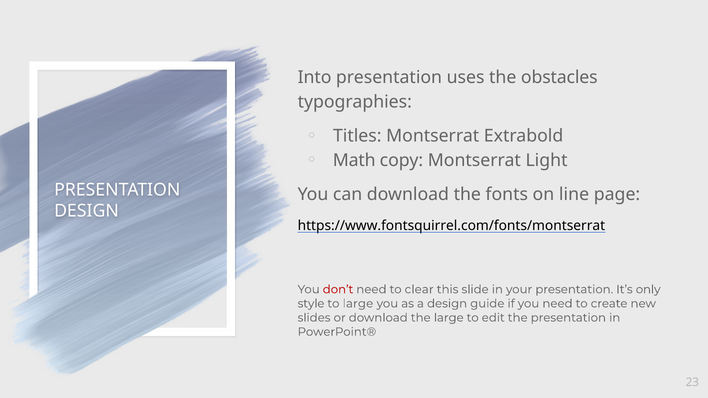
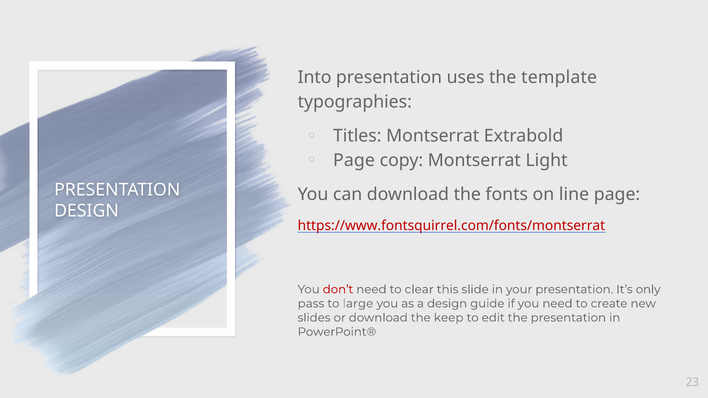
obstacles: obstacles -> template (559, 77)
Math: Math -> Page (354, 160)
https://www.fontsquirrel.com/fonts/montserrat colour: black -> red (451, 226)
style: style -> pass (311, 304)
the large: large -> keep (449, 318)
